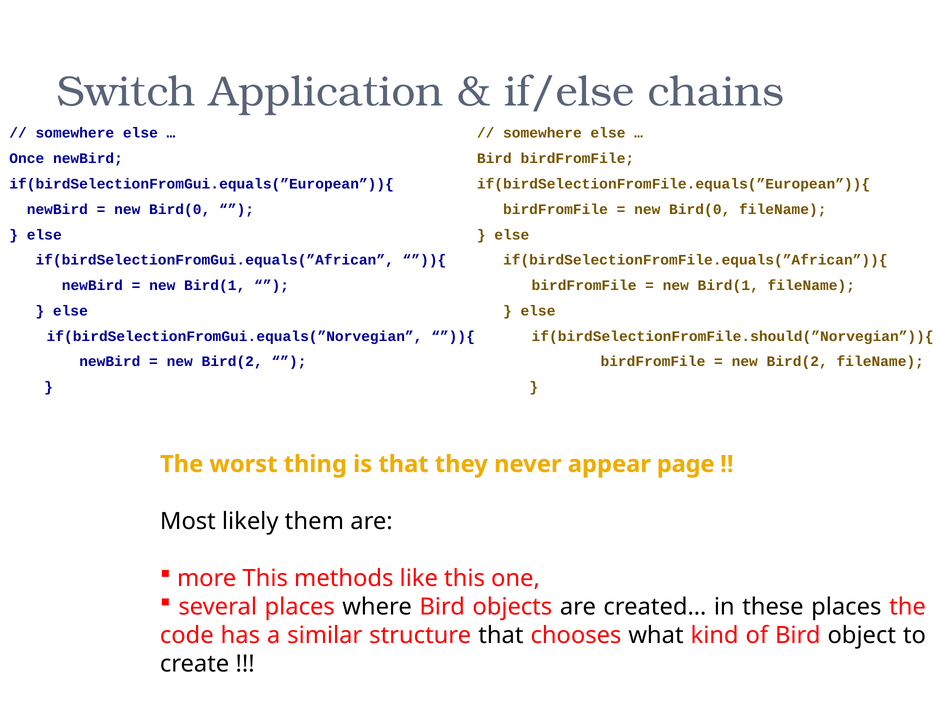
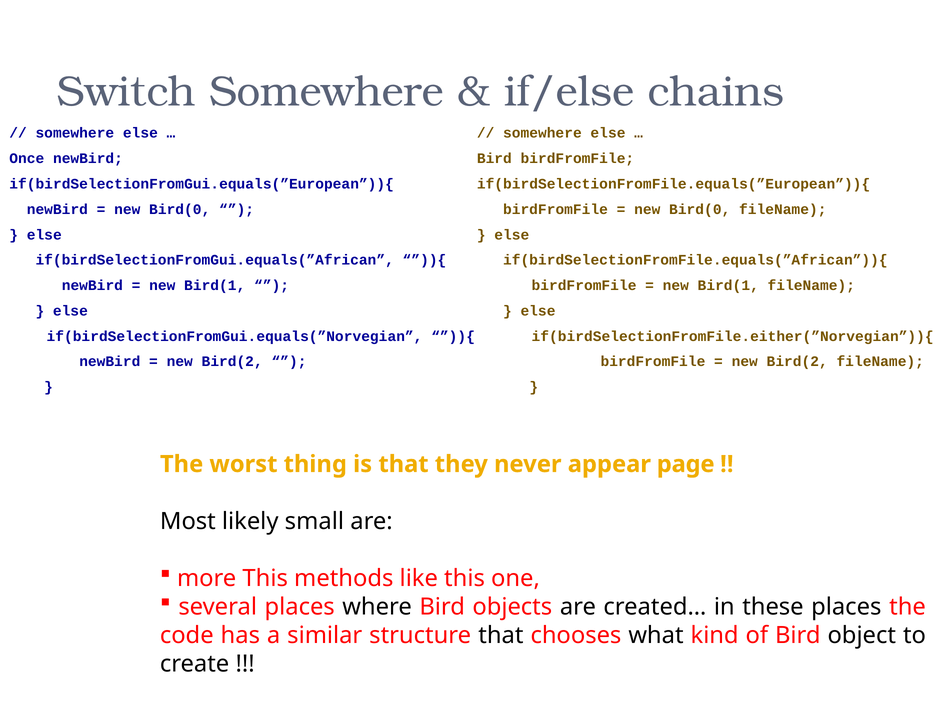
Switch Application: Application -> Somewhere (326, 92)
if(birdSelectionFromFile.should(”Norvegian”)){: if(birdSelectionFromFile.should(”Norvegian”)){ -> if(birdSelectionFromFile.either(”Norvegian”)){ (733, 336)
them: them -> small (314, 521)
